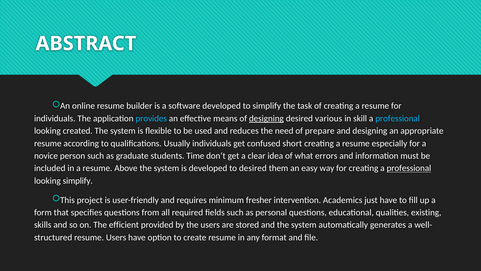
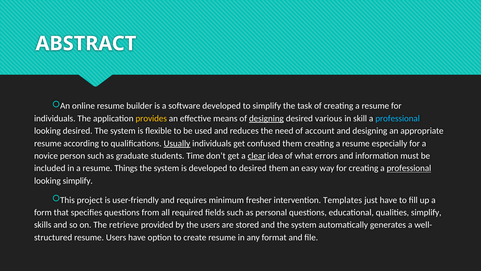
provides colour: light blue -> yellow (151, 118)
looking created: created -> desired (78, 131)
prepare: prepare -> account (320, 131)
Usually underline: none -> present (177, 143)
confused short: short -> them (292, 143)
clear underline: none -> present (257, 156)
Above: Above -> Things (126, 168)
Academics: Academics -> Templates (343, 200)
qualities existing: existing -> simplify (426, 212)
efficient: efficient -> retrieve (124, 225)
